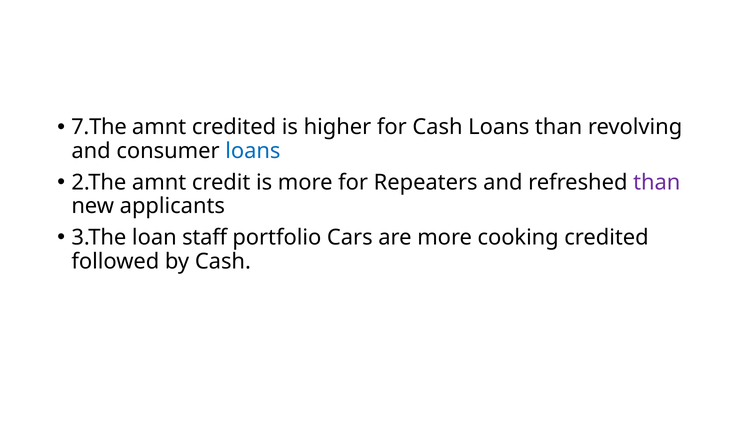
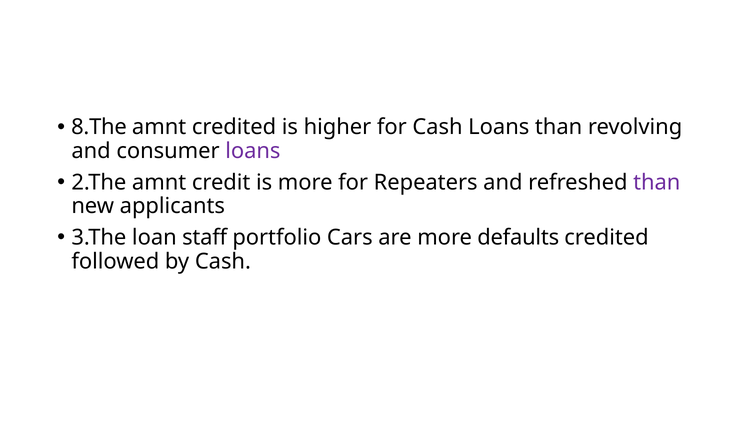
7.The: 7.The -> 8.The (99, 127)
loans colour: blue -> purple (253, 151)
cooking: cooking -> defaults (518, 238)
